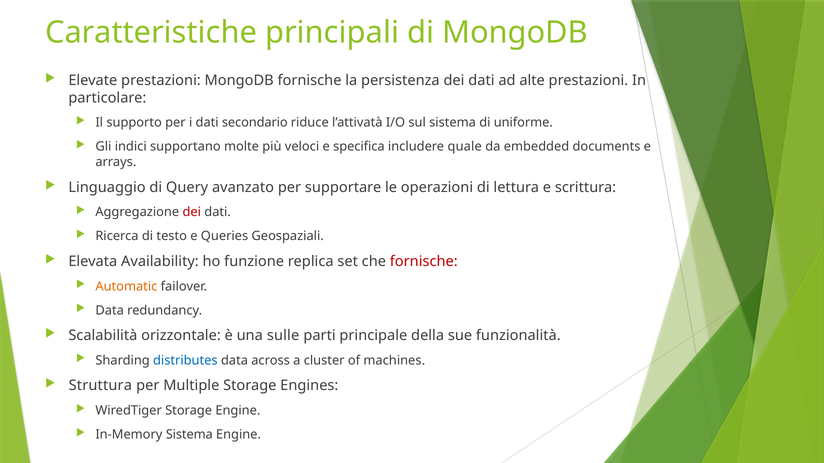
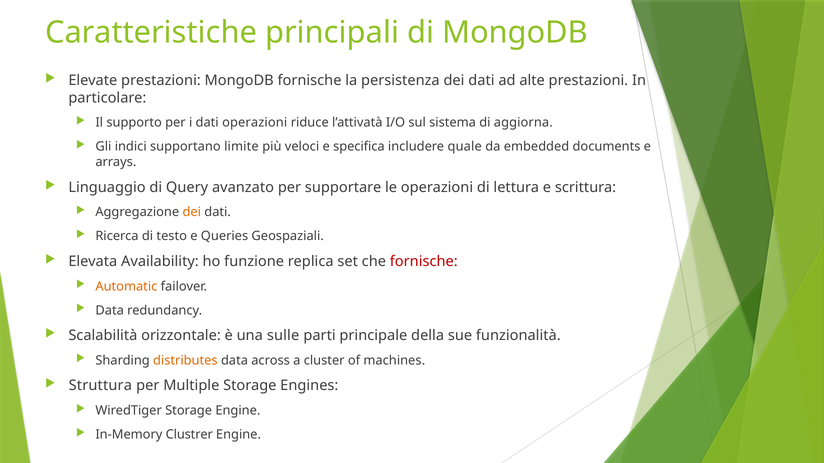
dati secondario: secondario -> operazioni (255, 123)
uniforme: uniforme -> aggiorna (523, 123)
molte: molte -> limite (241, 147)
dei colour: red -> orange (192, 212)
distributes colour: blue -> orange (185, 361)
In-Memory Sistema: Sistema -> Clustrer (189, 435)
